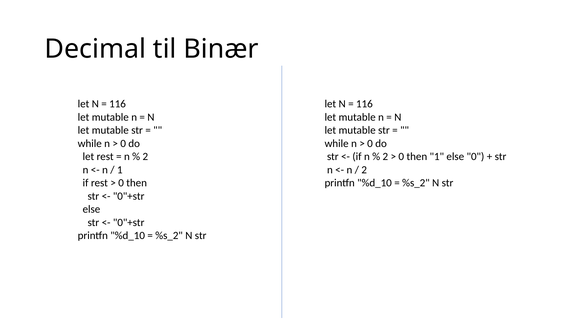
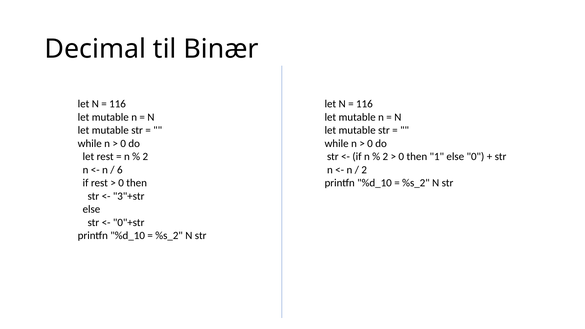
1: 1 -> 6 (120, 170)
0"+str: 0"+str -> 3"+str (129, 196)
